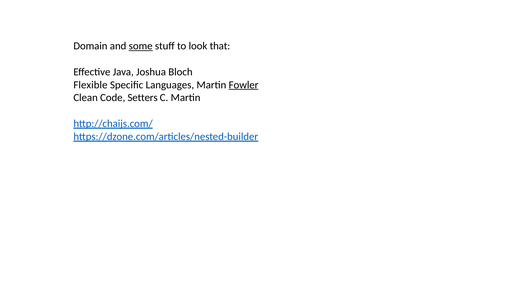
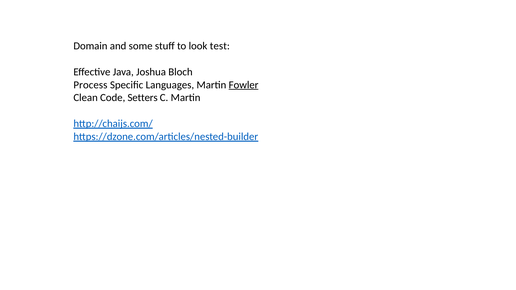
some underline: present -> none (141, 46)
that: that -> test (220, 46)
Flexible: Flexible -> Process (90, 85)
